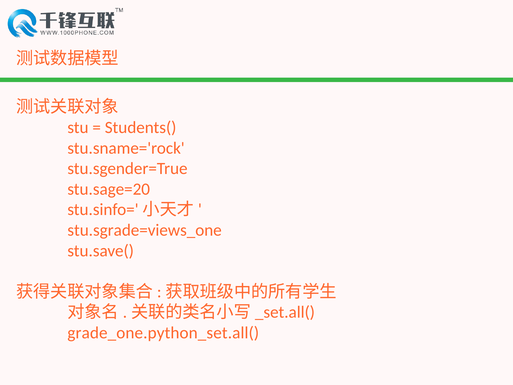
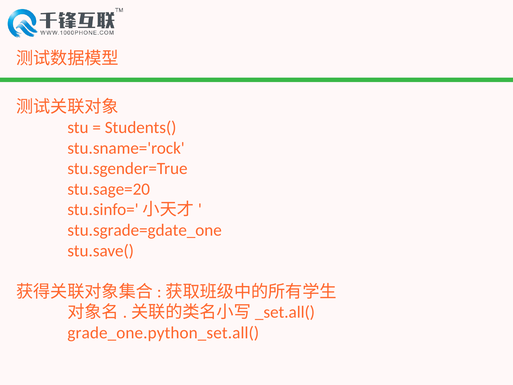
stu.sgrade=views_one: stu.sgrade=views_one -> stu.sgrade=gdate_one (145, 230)
